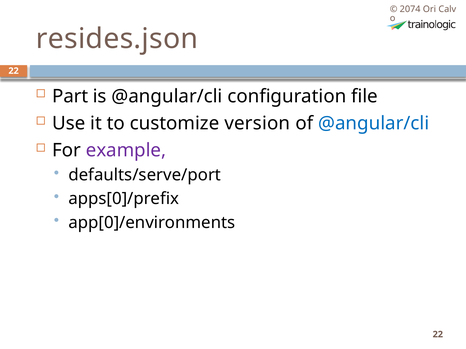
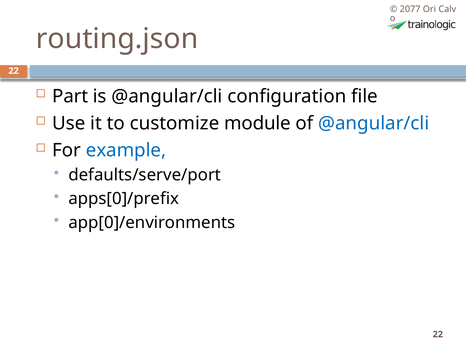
2074: 2074 -> 2077 (410, 9)
resides.json: resides.json -> routing.json (117, 39)
version: version -> module (258, 123)
example colour: purple -> blue (126, 151)
